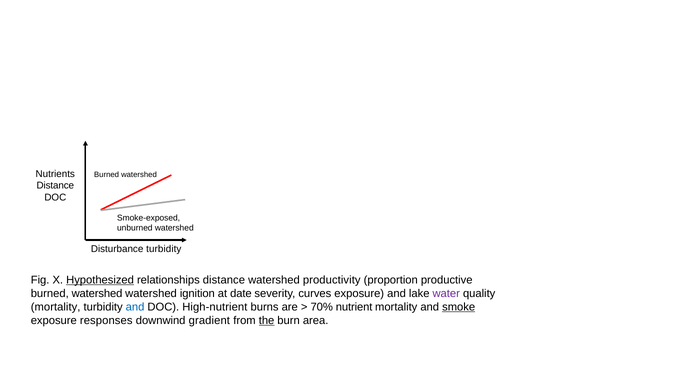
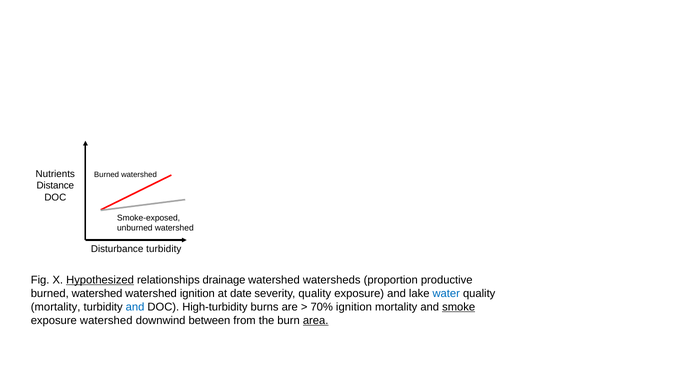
relationships distance: distance -> drainage (224, 280)
productivity: productivity -> watersheds (332, 280)
severity curves: curves -> quality (315, 293)
water colour: purple -> blue (446, 293)
High-nutrient: High-nutrient -> High-turbidity (215, 307)
70% nutrient: nutrient -> ignition (354, 307)
exposure responses: responses -> watershed (106, 320)
gradient: gradient -> between (209, 320)
the underline: present -> none (267, 320)
area underline: none -> present (316, 320)
